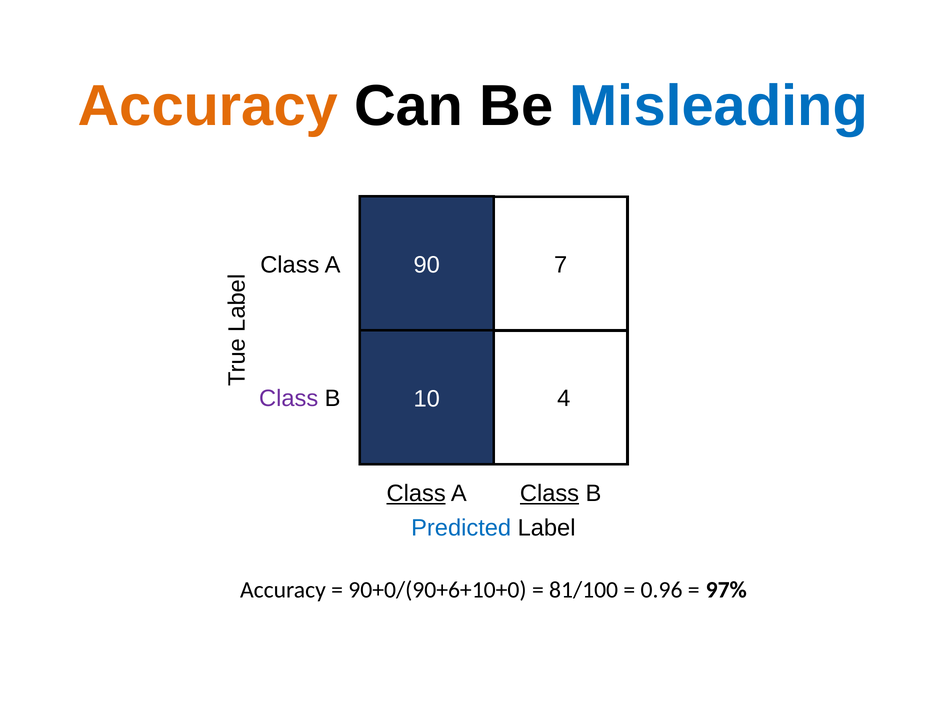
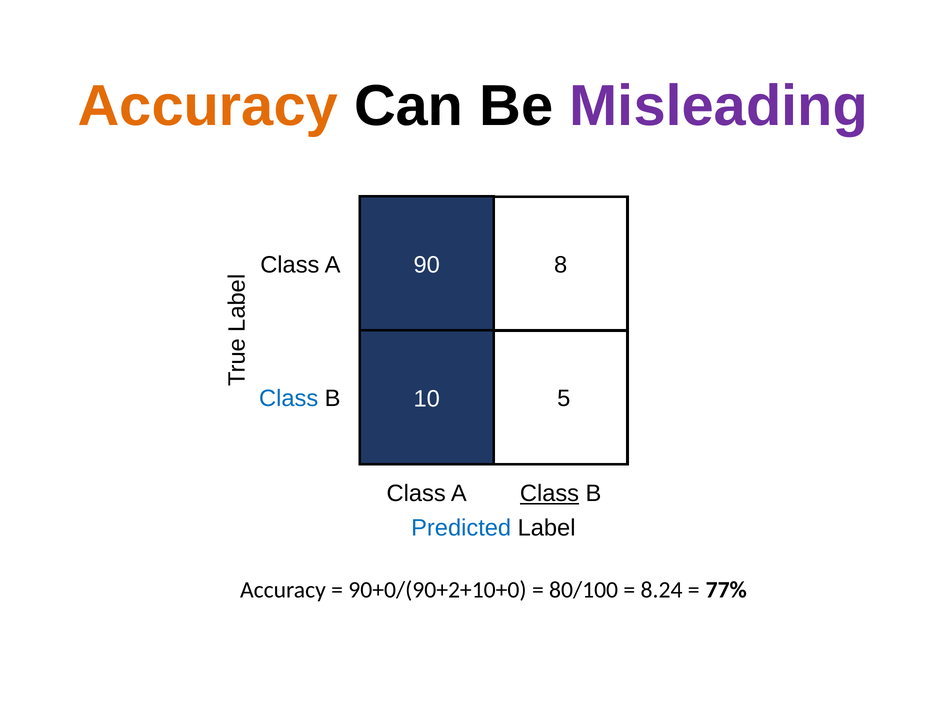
Misleading colour: blue -> purple (719, 106)
7: 7 -> 8 (561, 265)
Class colour: purple -> blue (289, 399)
4: 4 -> 5 (564, 399)
Class underline: present -> none (416, 494)
90+0/(90+6+10+0: 90+0/(90+6+10+0 -> 90+0/(90+2+10+0 (437, 590)
81/100: 81/100 -> 80/100 (584, 590)
0.96: 0.96 -> 8.24 (662, 590)
97%: 97% -> 77% (726, 590)
